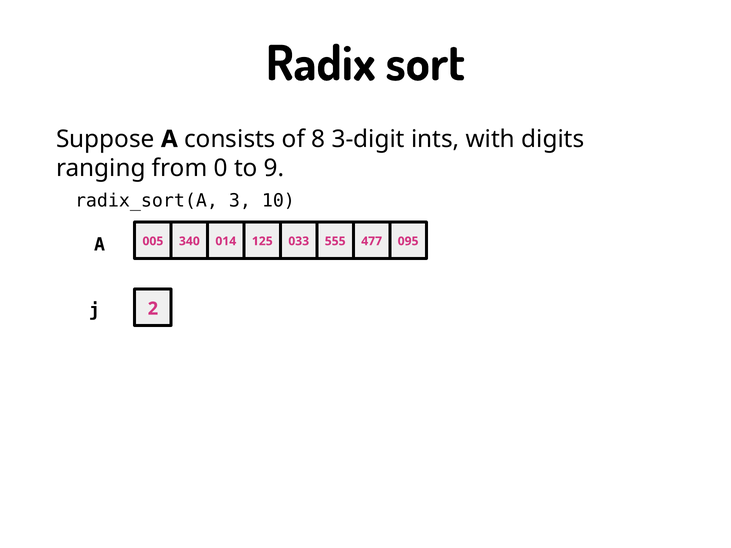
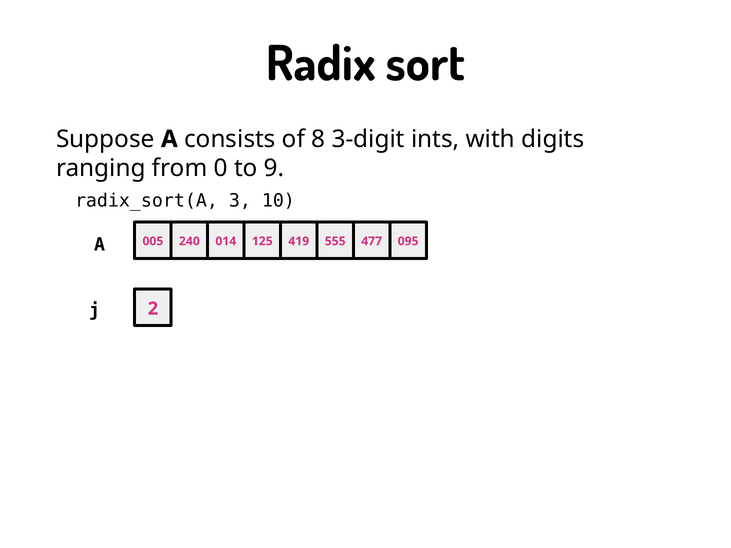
340: 340 -> 240 (189, 241)
033: 033 -> 419 (299, 241)
